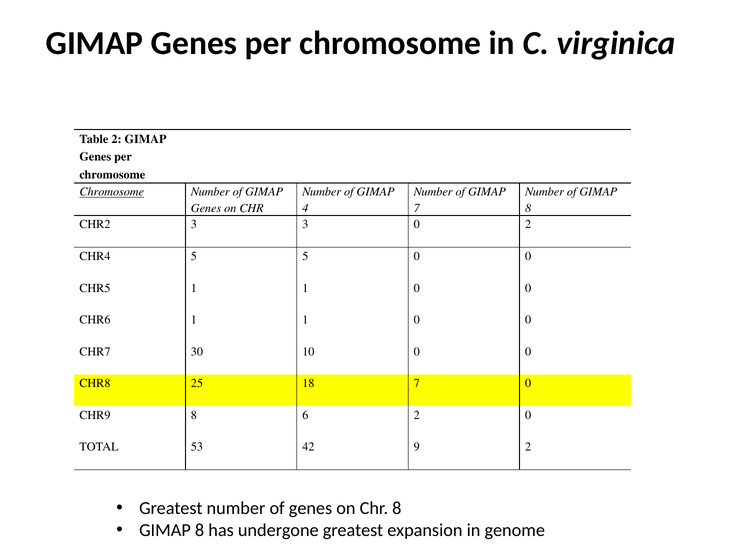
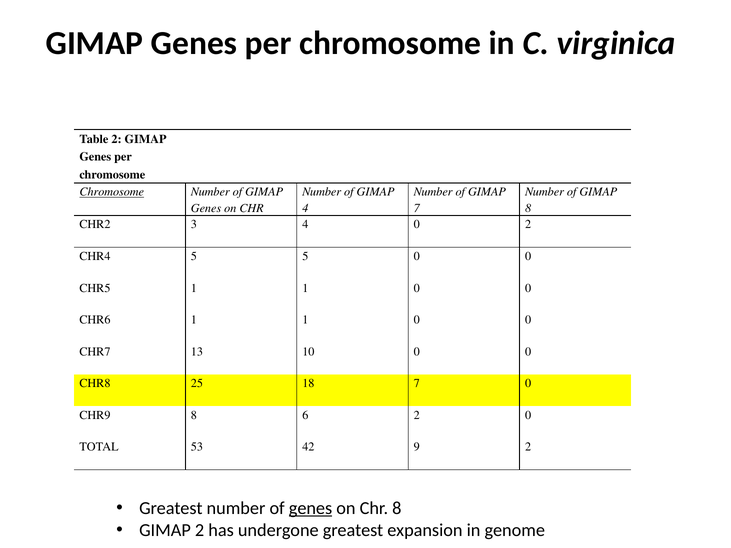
3 3: 3 -> 4 (305, 225)
30: 30 -> 13 (197, 352)
genes underline: none -> present (311, 508)
8: 8 -> 2 (200, 530)
